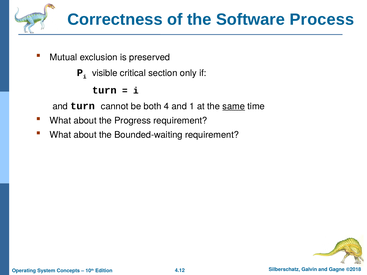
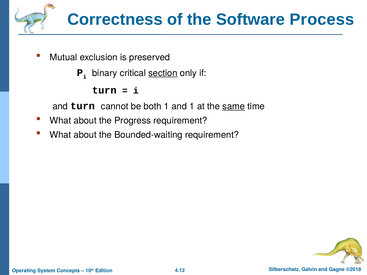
visible: visible -> binary (105, 73)
section underline: none -> present (163, 73)
both 4: 4 -> 1 (166, 106)
